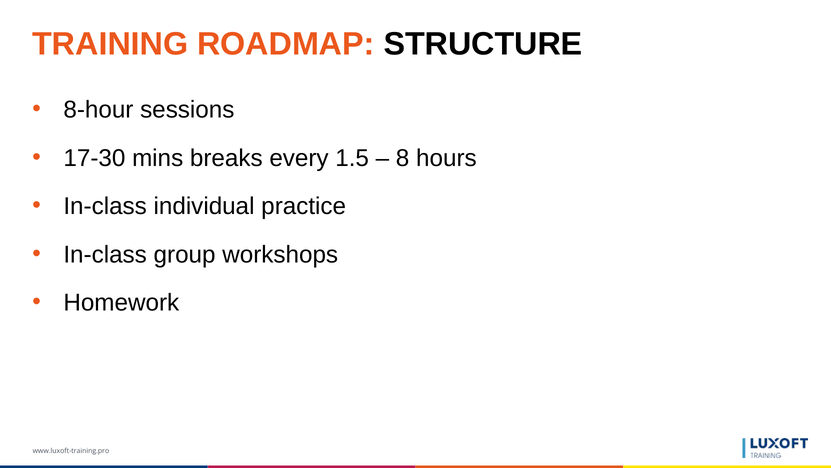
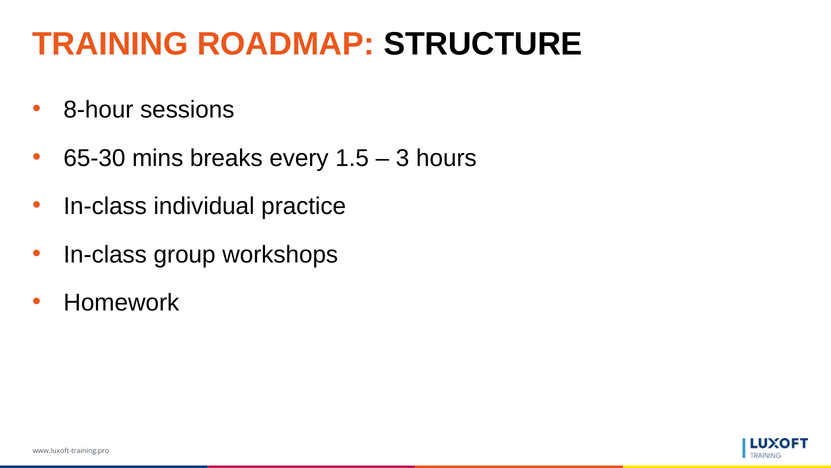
17-30: 17-30 -> 65-30 (94, 158)
8: 8 -> 3 (403, 158)
